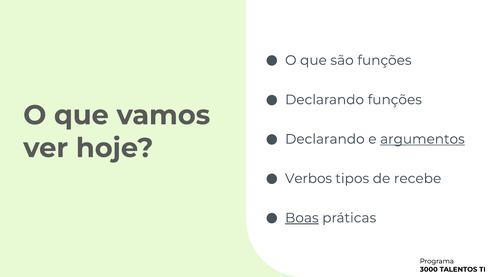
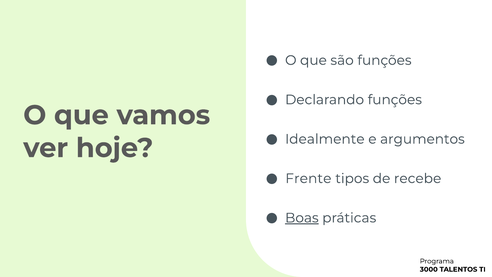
Declarando: Declarando -> Idealmente (325, 139)
argumentos underline: present -> none (422, 139)
Verbos: Verbos -> Frente (308, 178)
